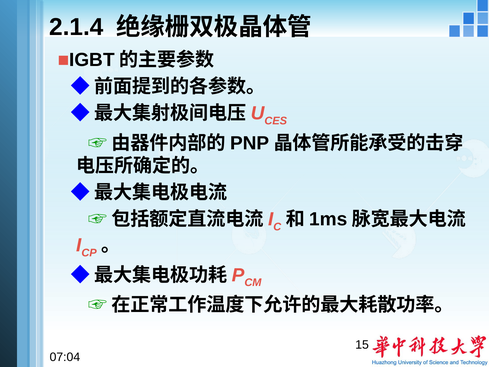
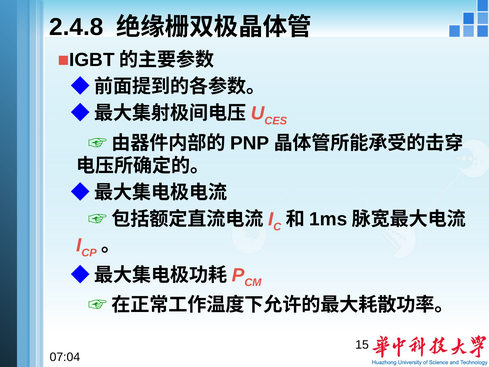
2.1.4: 2.1.4 -> 2.4.8 (76, 27)
